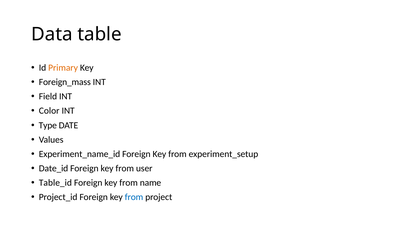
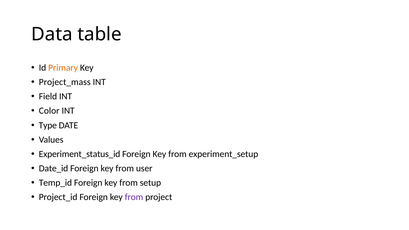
Foreign_mass: Foreign_mass -> Project_mass (65, 82)
Experiment_name_id: Experiment_name_id -> Experiment_status_id (80, 154)
Table_id: Table_id -> Temp_id (55, 183)
name: name -> setup (150, 183)
from colour: blue -> purple (134, 197)
